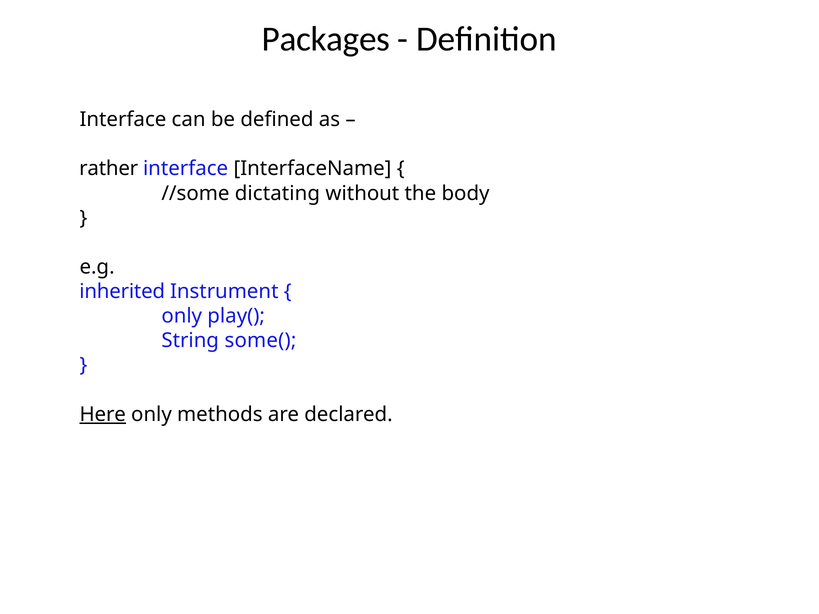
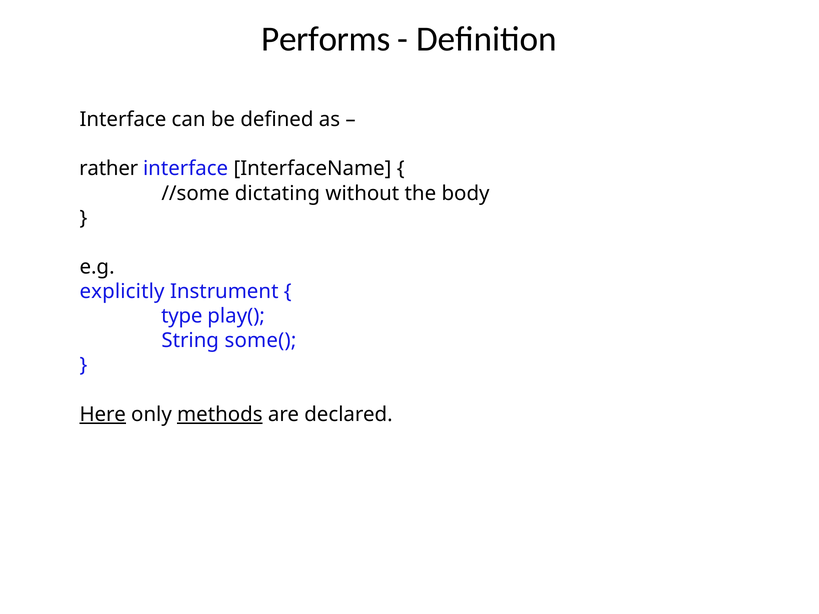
Packages: Packages -> Performs (326, 39)
inherited: inherited -> explicitly (122, 292)
only: only -> type (182, 316)
methods underline: none -> present (220, 415)
